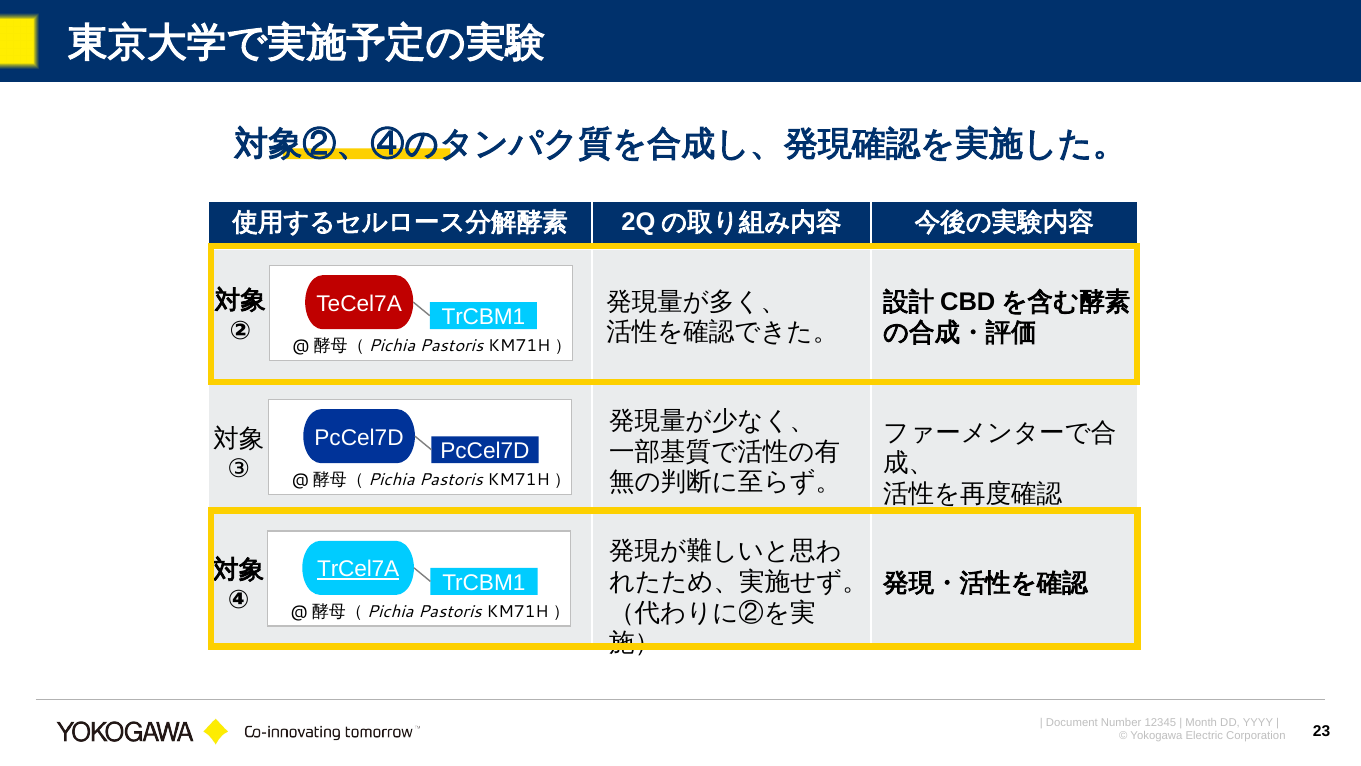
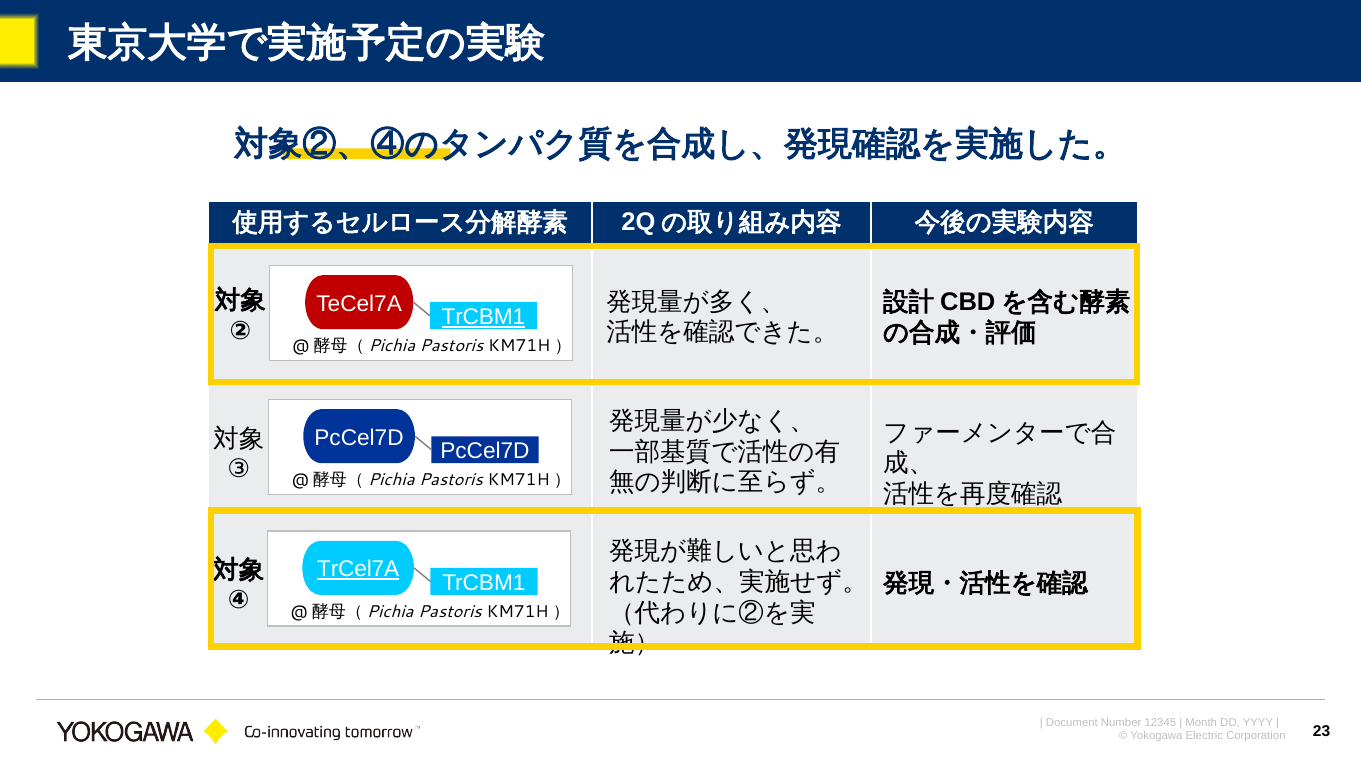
TrCBM1 underline: none -> present (483, 317)
